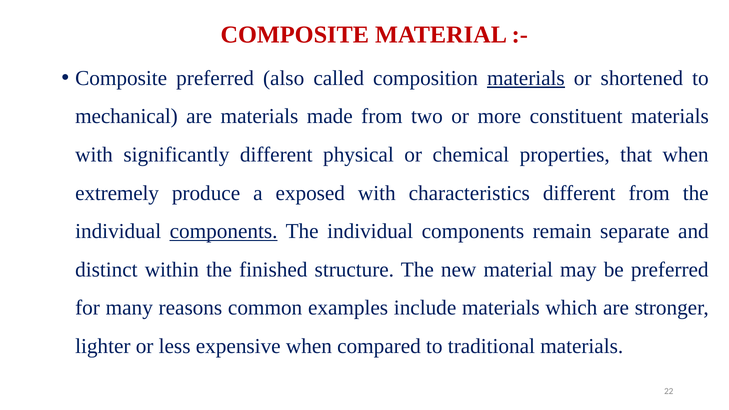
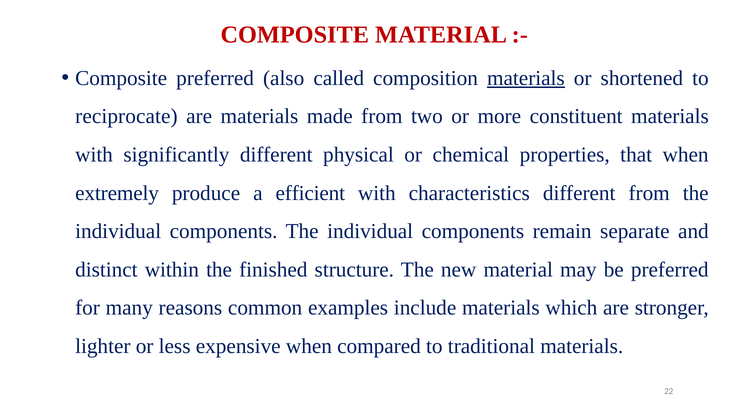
mechanical: mechanical -> reciprocate (126, 116)
exposed: exposed -> efficient (310, 193)
components underline: present -> none (224, 231)
